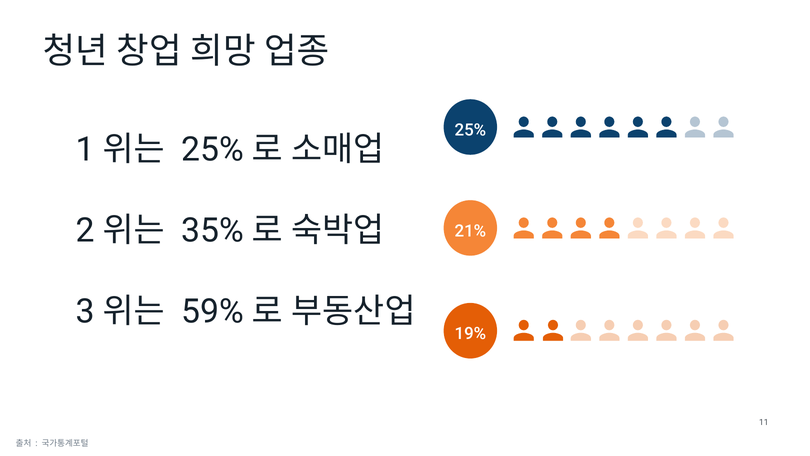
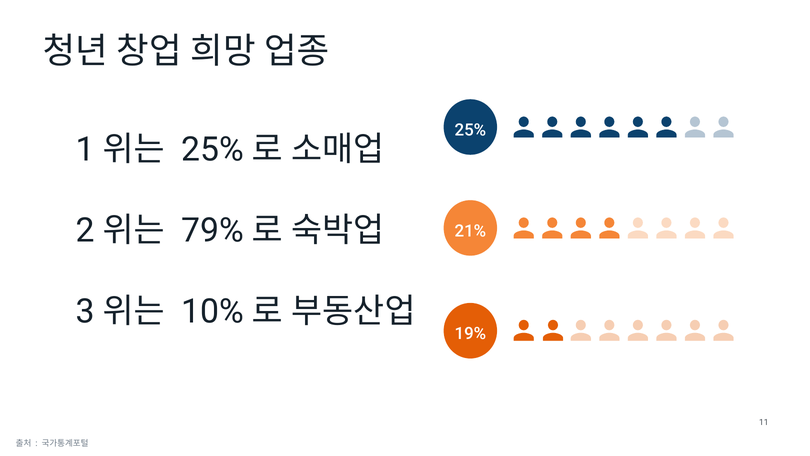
35%: 35% -> 79% (213, 230)
59%: 59% -> 10% (213, 311)
